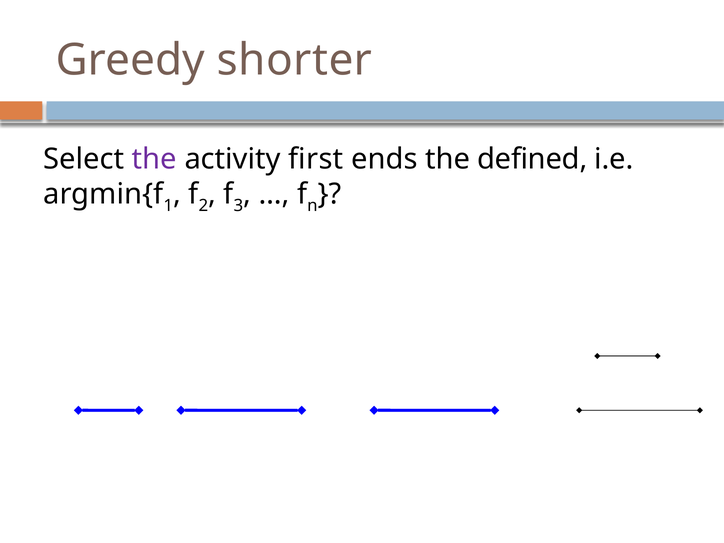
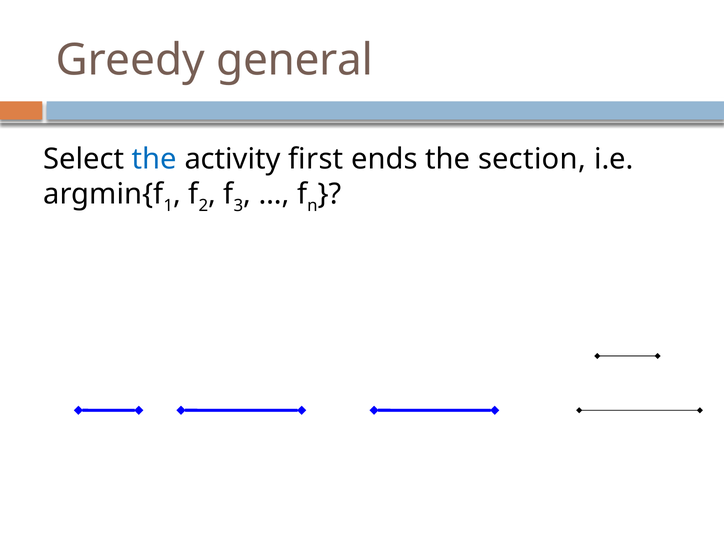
shorter: shorter -> general (295, 60)
the colour: purple -> blue (154, 159)
defined: defined -> section (532, 159)
